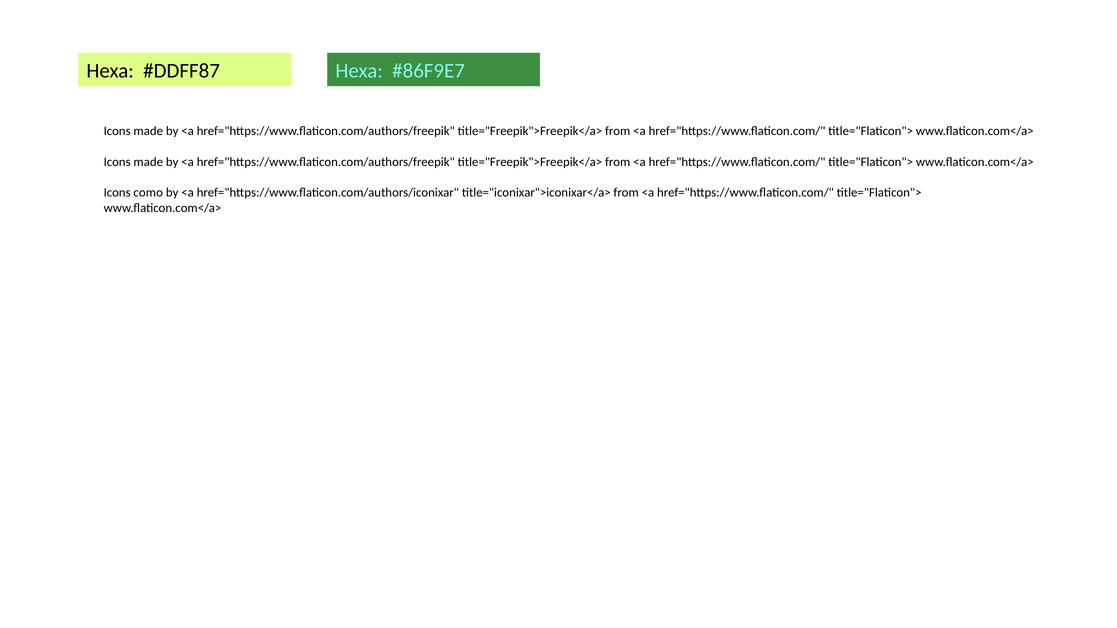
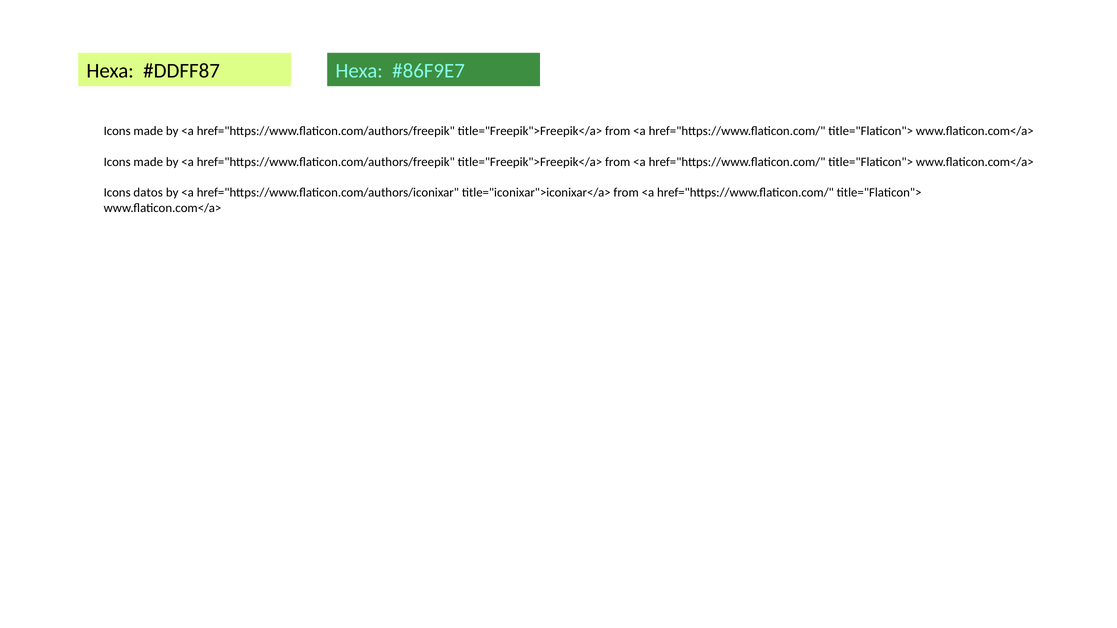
como: como -> datos (148, 193)
